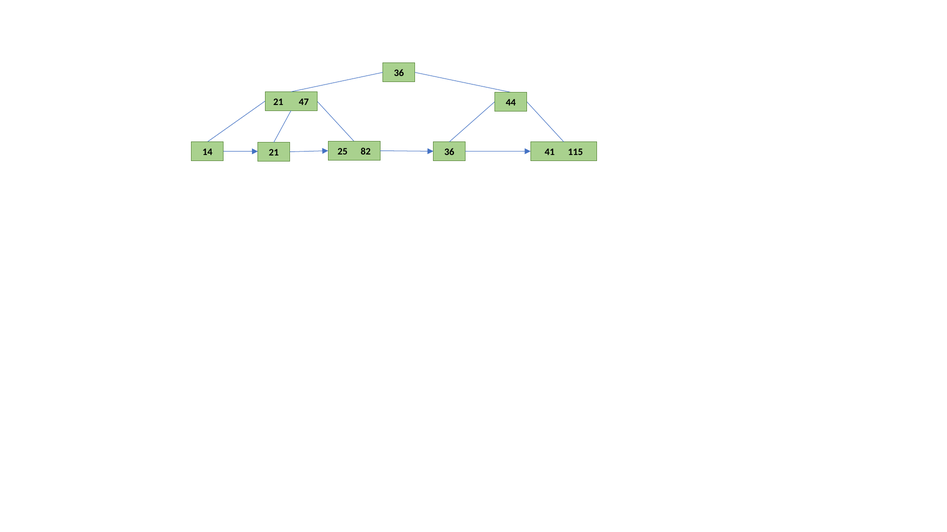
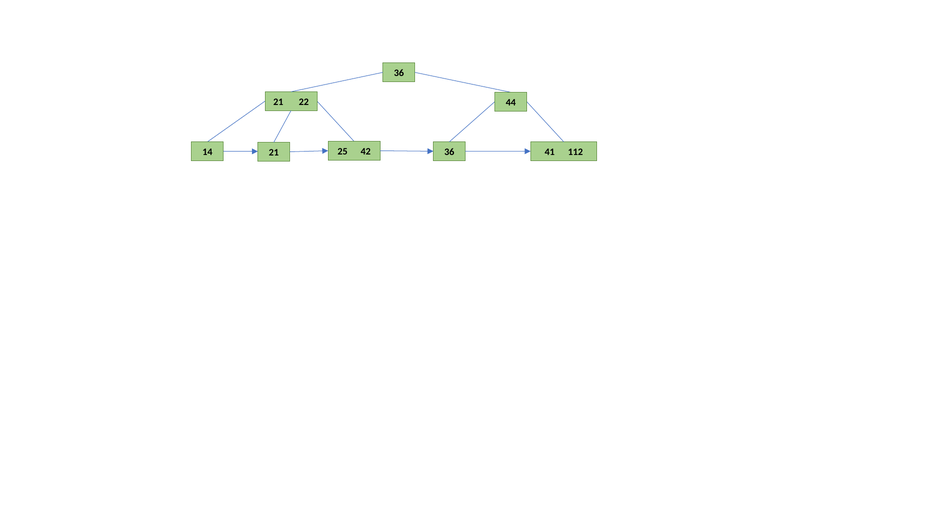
47: 47 -> 22 (304, 102)
82: 82 -> 42 (366, 152)
115: 115 -> 112 (575, 152)
